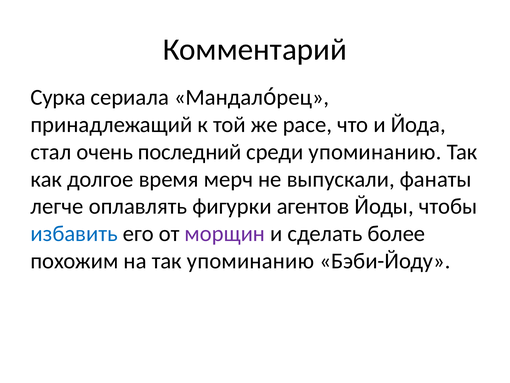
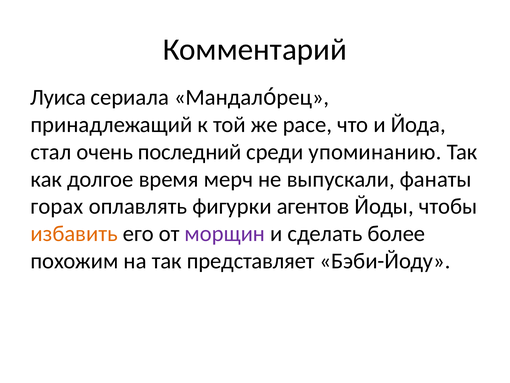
Сурка: Сурка -> Луиса (58, 97)
легче: легче -> горах (57, 206)
избавить colour: blue -> orange (74, 233)
так упоминанию: упоминанию -> представляет (251, 261)
